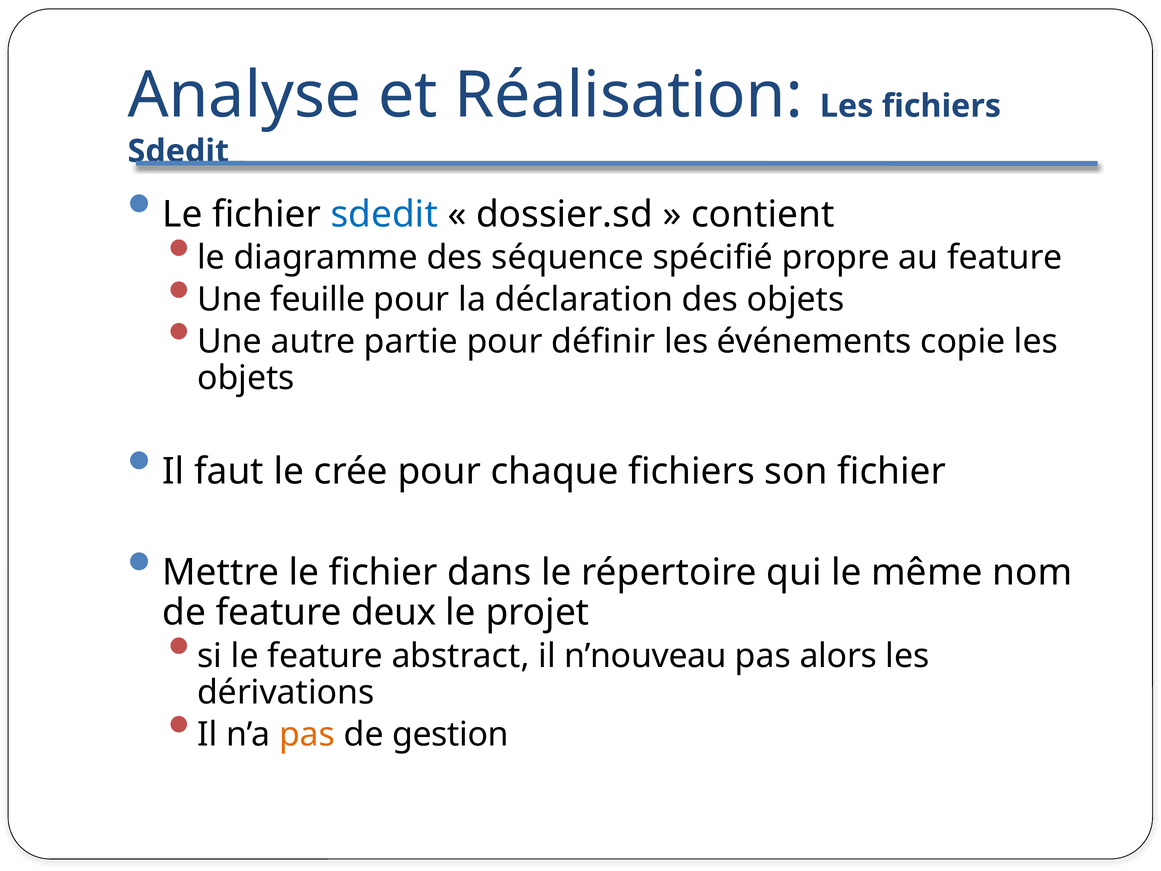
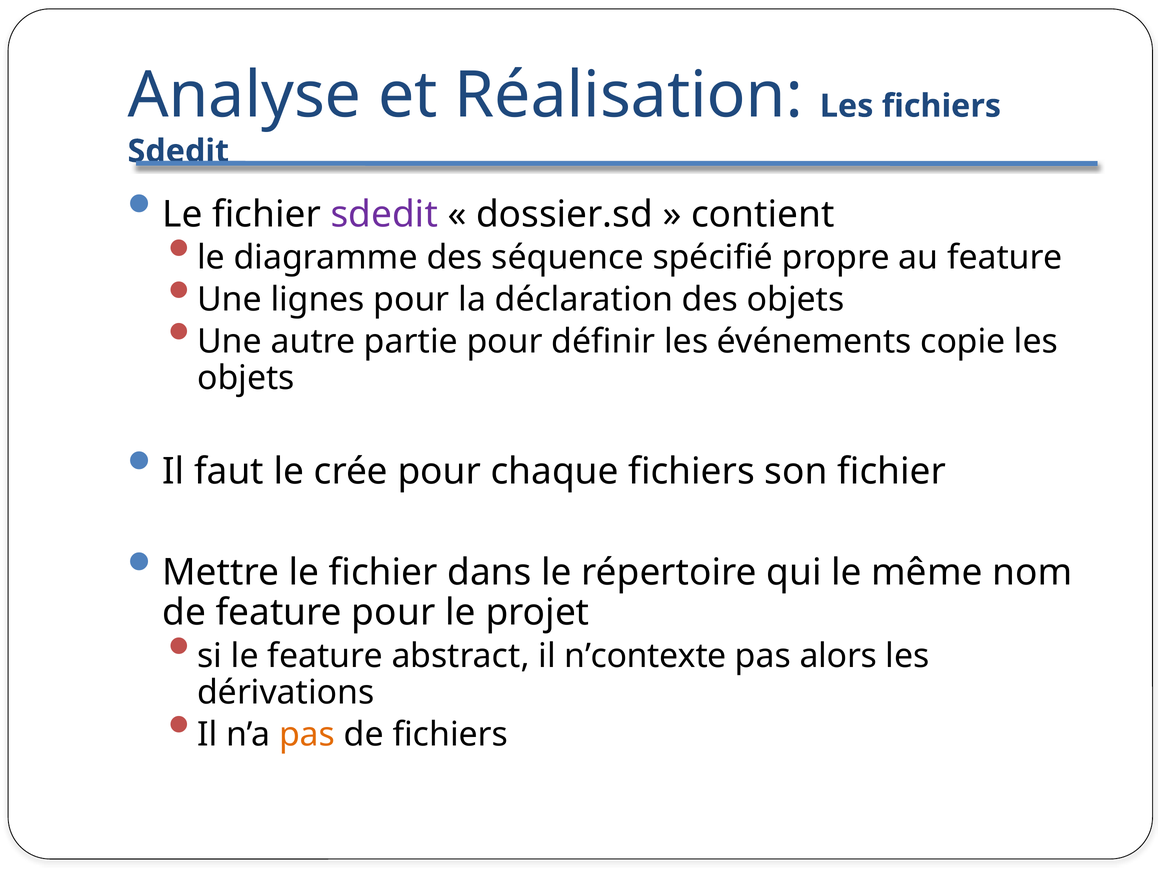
sdedit colour: blue -> purple (384, 214)
feuille: feuille -> lignes (318, 300)
feature deux: deux -> pour (394, 613)
n’nouveau: n’nouveau -> n’contexte (646, 656)
de gestion: gestion -> fichiers (450, 734)
